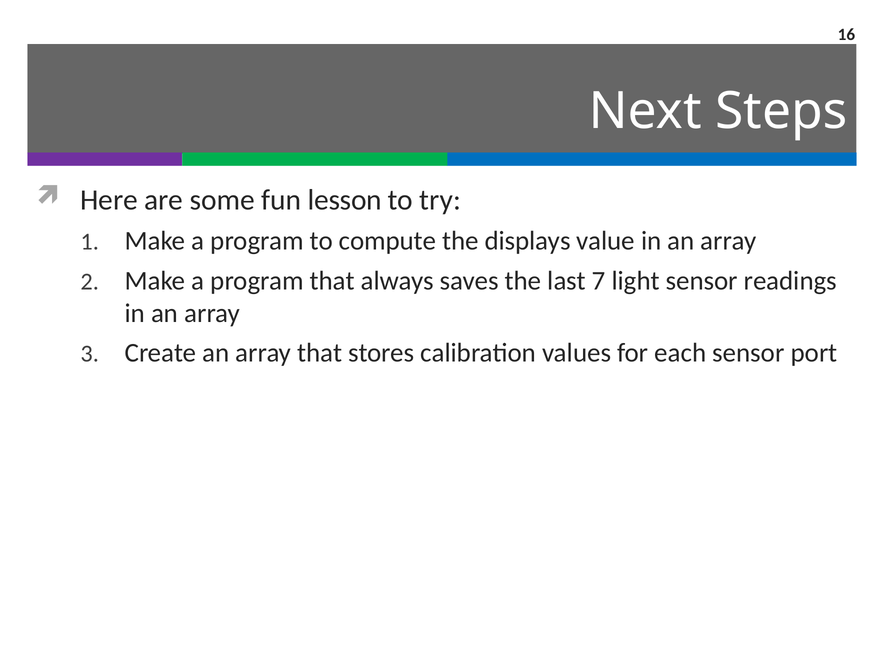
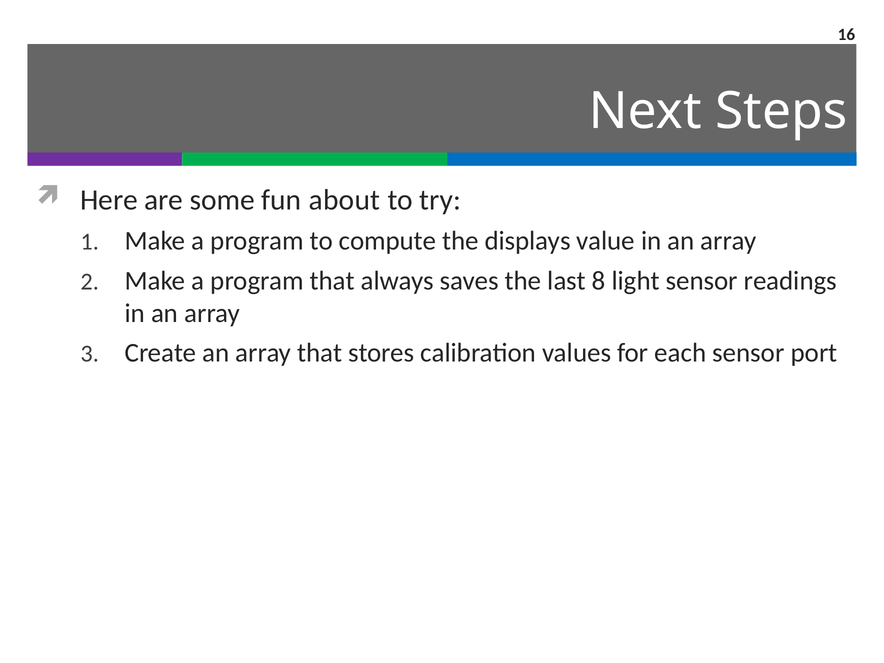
lesson: lesson -> about (344, 200)
7: 7 -> 8 (599, 281)
